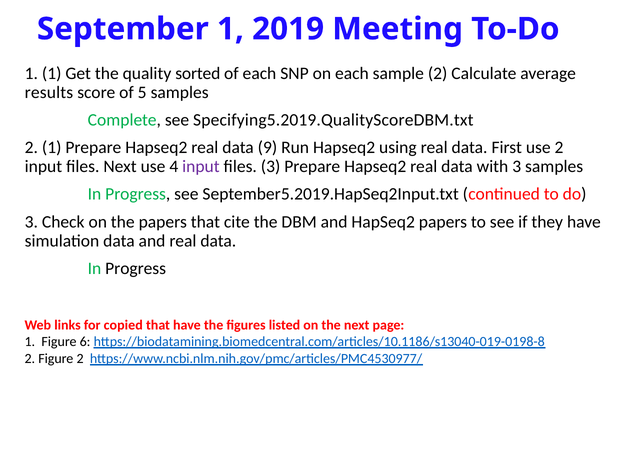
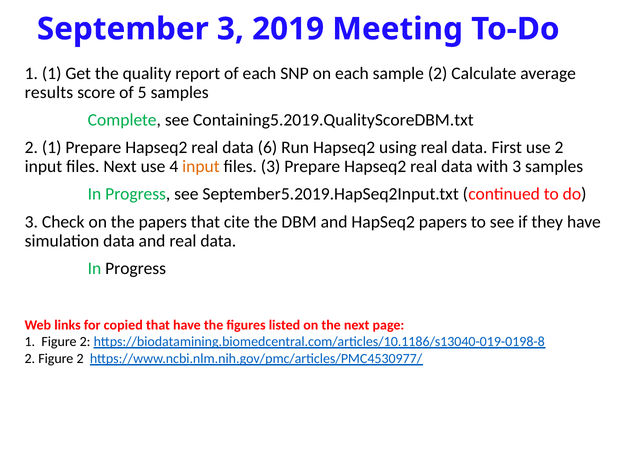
September 1: 1 -> 3 (230, 29)
sorted: sorted -> report (198, 73)
Specifying5.2019.QualityScoreDBM.txt: Specifying5.2019.QualityScoreDBM.txt -> Containing5.2019.QualityScoreDBM.txt (333, 120)
9: 9 -> 6 (267, 148)
input colour: purple -> orange (201, 167)
1 Figure 6: 6 -> 2 (85, 342)
